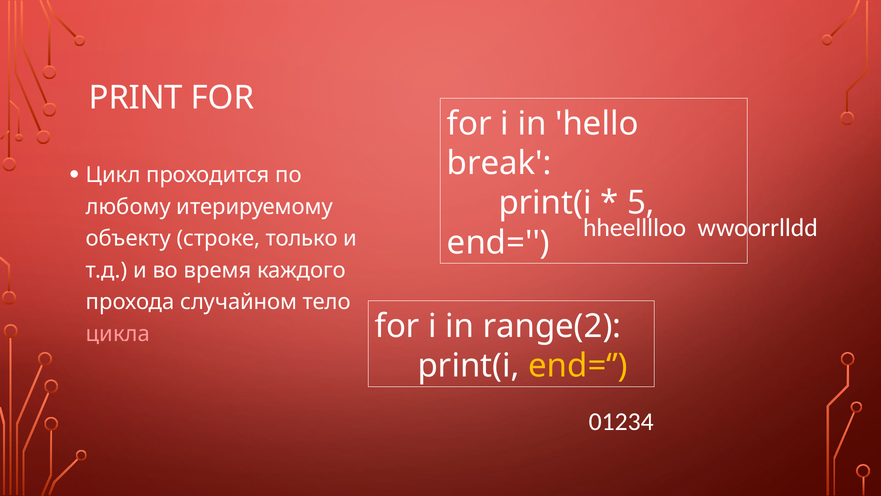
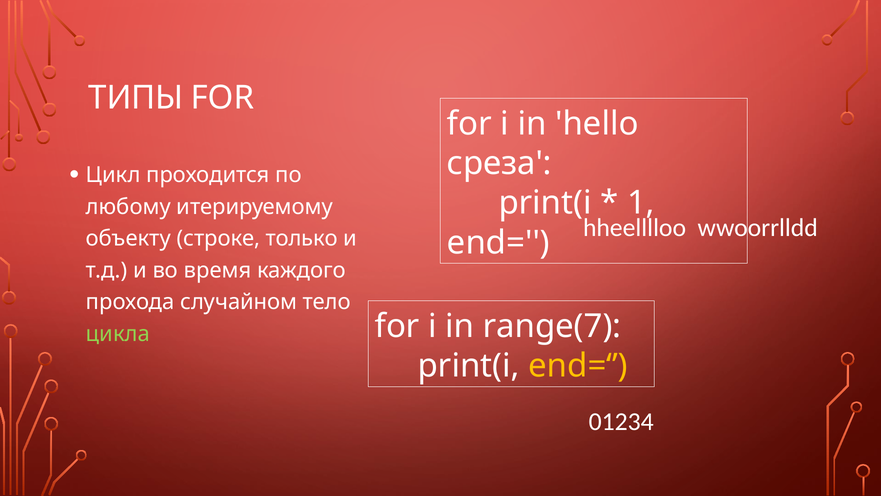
PRINT: PRINT -> ТИПЫ (136, 98)
break: break -> среза (499, 163)
5: 5 -> 1 (641, 203)
range(2: range(2 -> range(7 (552, 326)
цикла colour: pink -> light green (118, 333)
